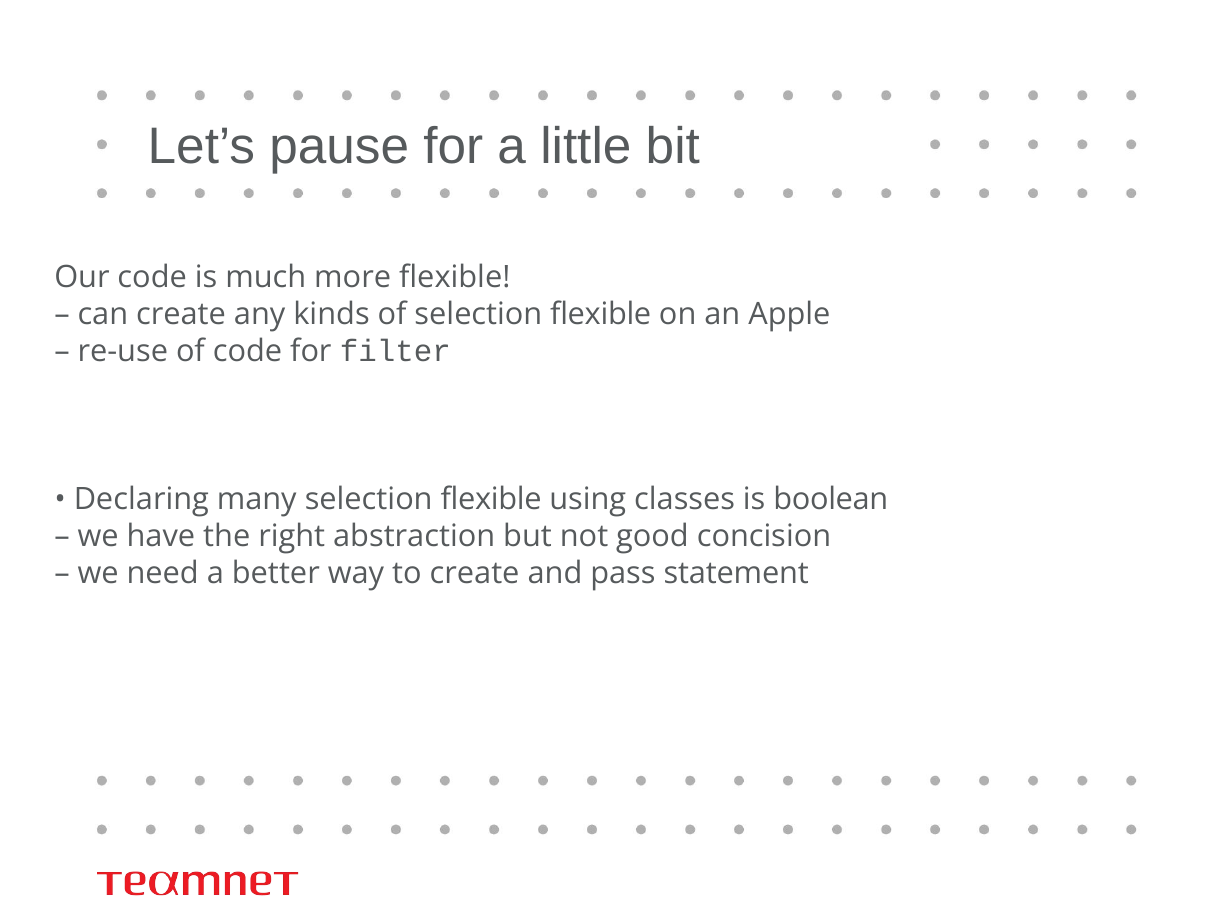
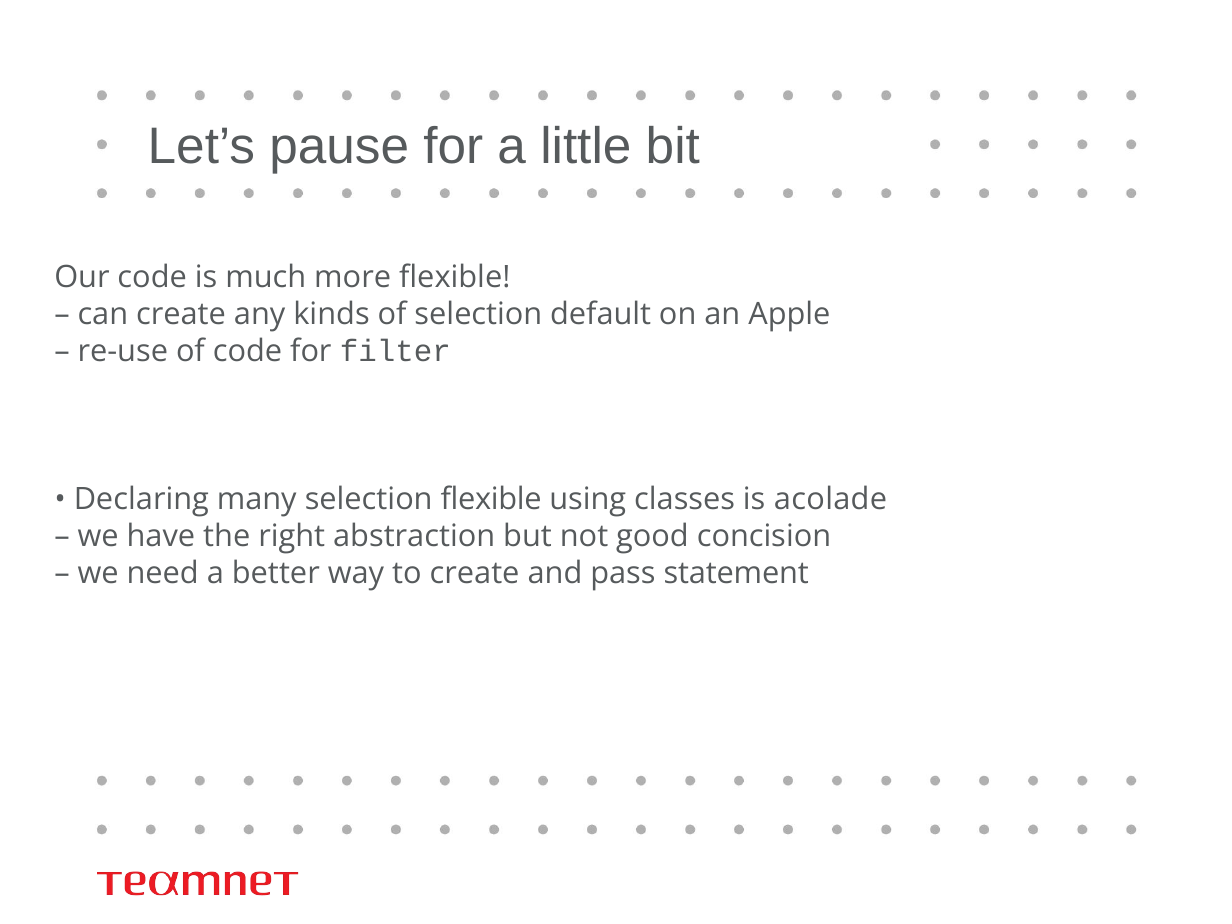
of selection flexible: flexible -> default (601, 314)
boolean: boolean -> acolade (831, 499)
